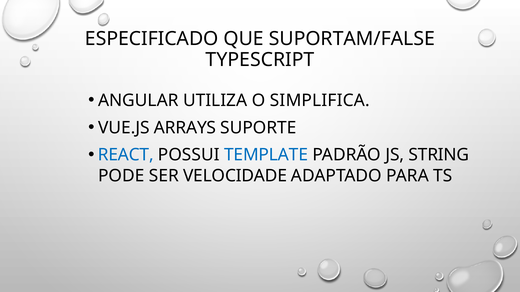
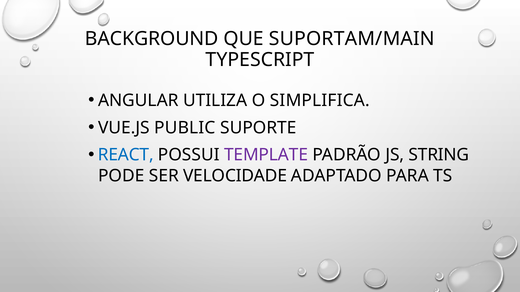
ESPECIFICADO: ESPECIFICADO -> BACKGROUND (152, 39)
SUPORTAM/FALSE: SUPORTAM/FALSE -> SUPORTAM/MAIN (352, 39)
ARRAYS: ARRAYS -> PUBLIC (185, 128)
TEMPLATE colour: blue -> purple (266, 155)
